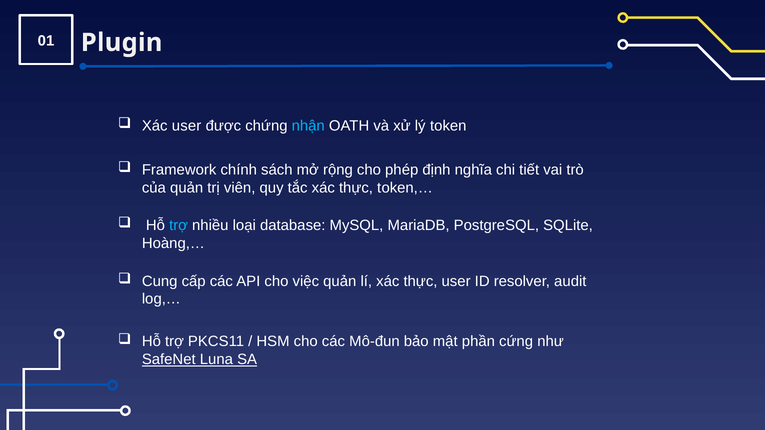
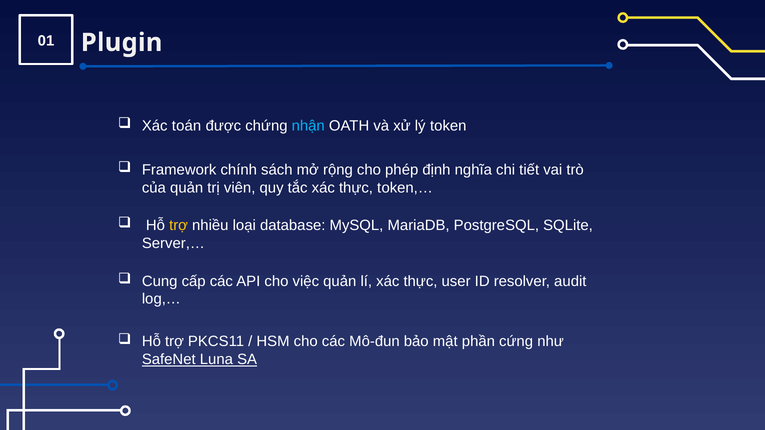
Xác user: user -> toán (187, 126)
trợ colour: light blue -> yellow (179, 226)
Hoàng,…: Hoàng,… -> Server,… (173, 244)
